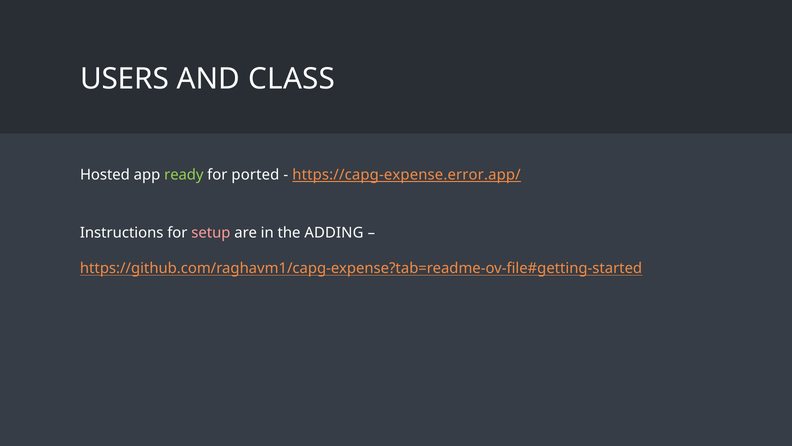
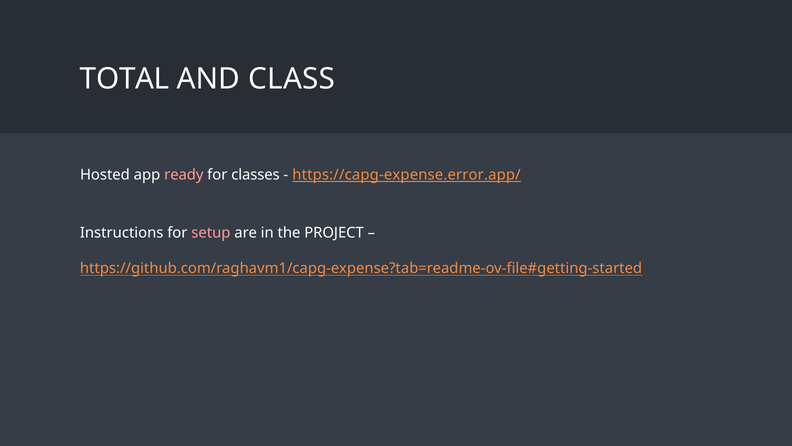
USERS: USERS -> TOTAL (125, 79)
ready colour: light green -> pink (184, 175)
ported: ported -> classes (256, 175)
ADDING: ADDING -> PROJECT (334, 233)
